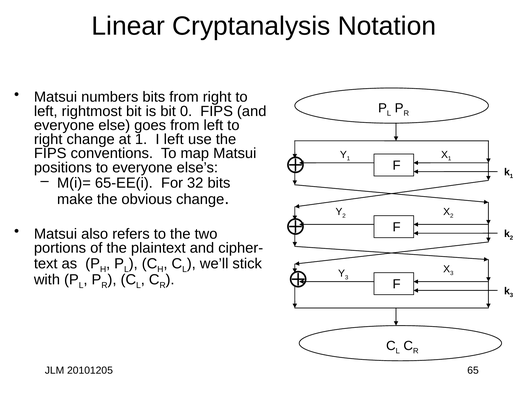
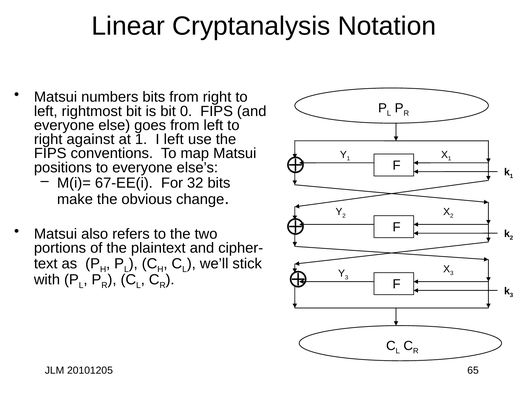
right change: change -> against (91, 139)
65-EE(i: 65-EE(i -> 67-EE(i (124, 183)
